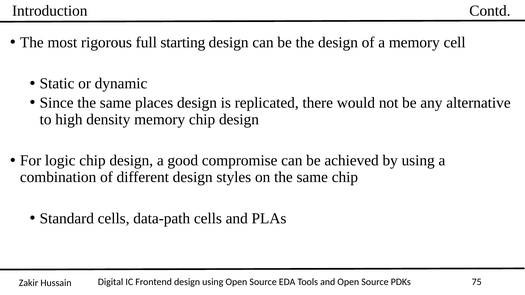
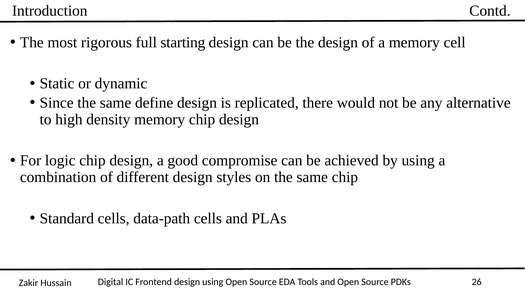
places: places -> define (154, 103)
75: 75 -> 26 (477, 282)
